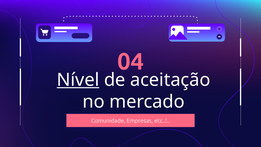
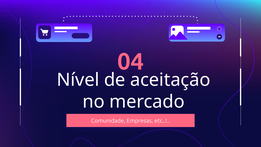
Nível underline: present -> none (78, 80)
